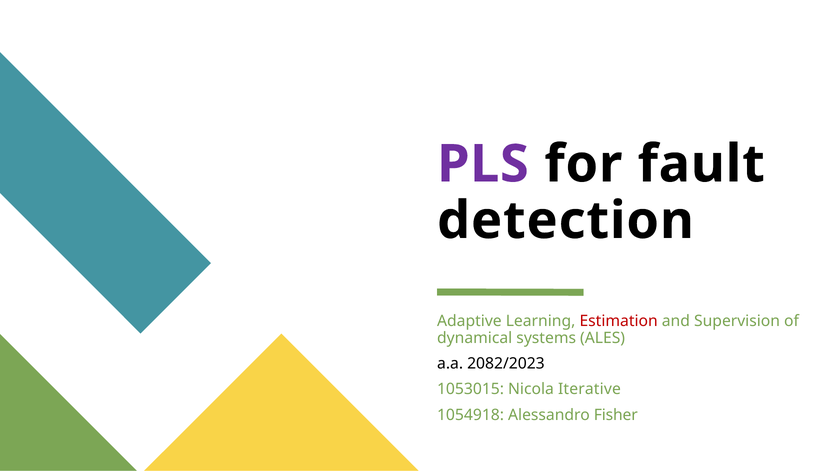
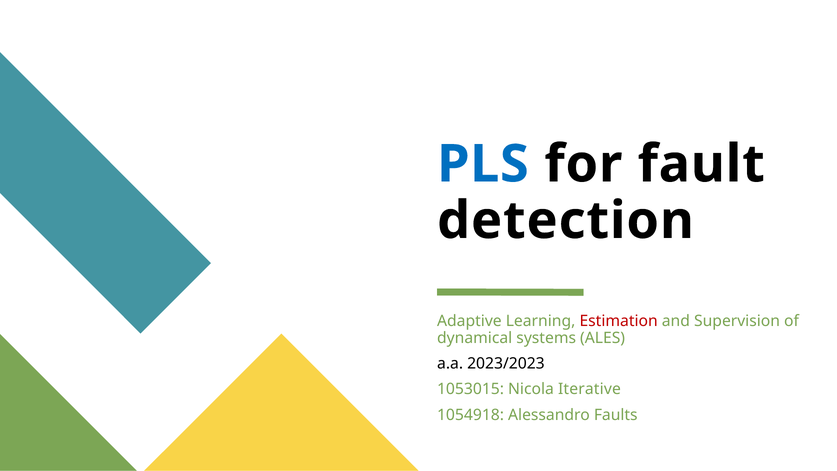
PLS colour: purple -> blue (483, 164)
2082/2023: 2082/2023 -> 2023/2023 (506, 363)
Fisher: Fisher -> Faults (616, 415)
